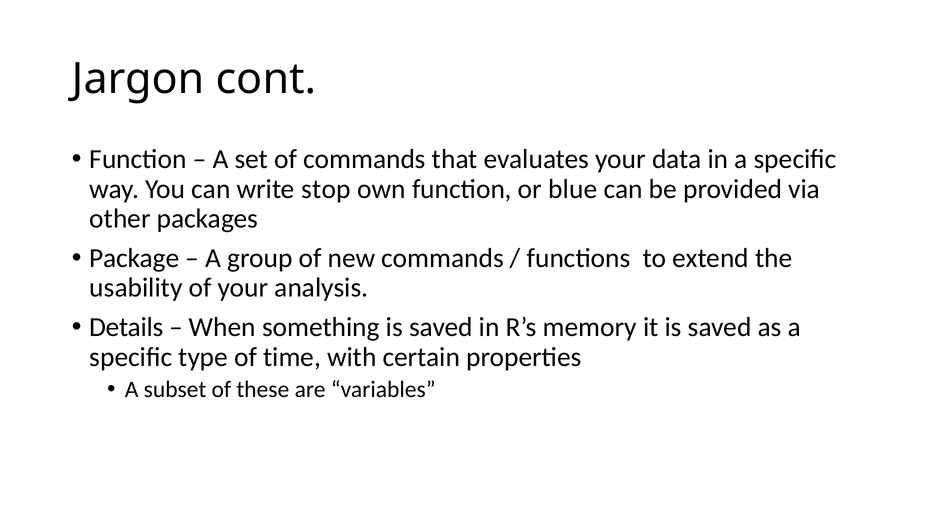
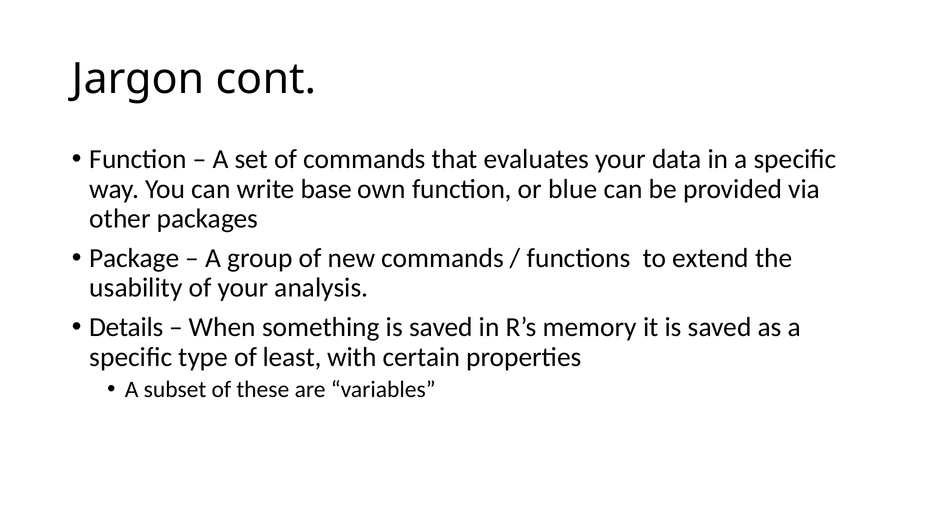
stop: stop -> base (326, 189)
time: time -> least (292, 357)
